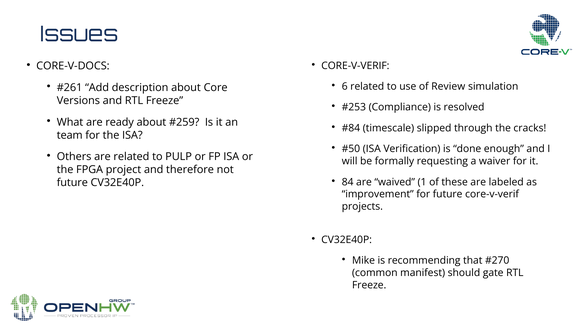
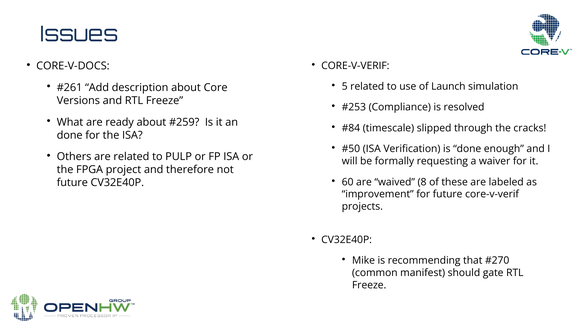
6: 6 -> 5 (345, 86)
Review: Review -> Launch (448, 86)
team: team -> done (70, 135)
84: 84 -> 60 (348, 182)
1: 1 -> 8 (422, 182)
